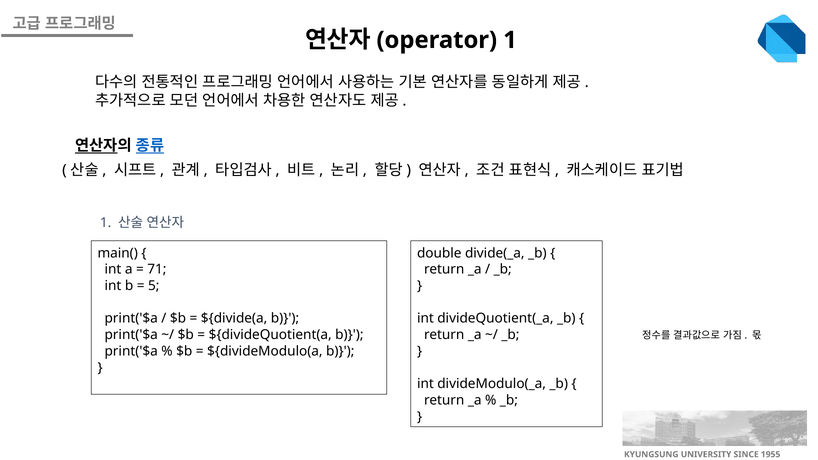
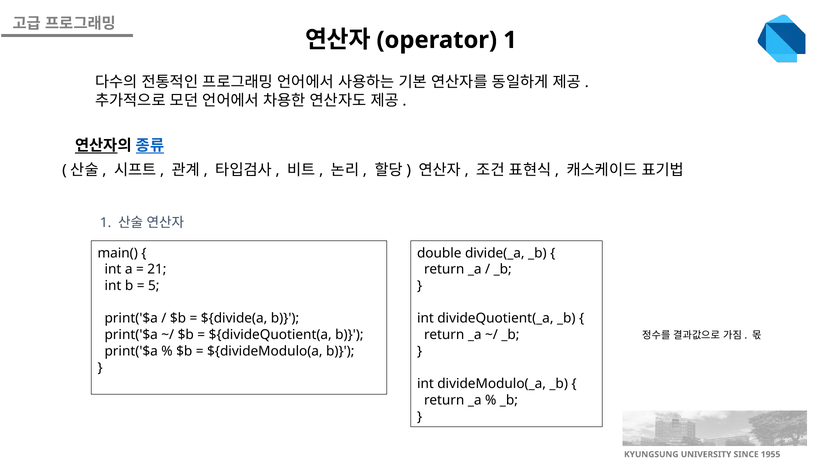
71: 71 -> 21 (157, 270)
